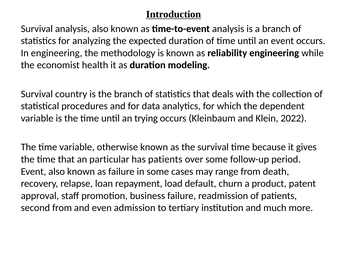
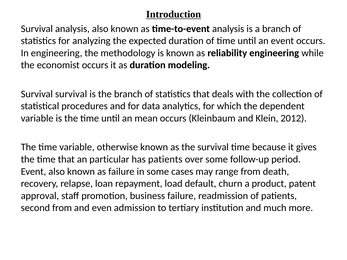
economist health: health -> occurs (95, 65)
Survival country: country -> survival (71, 94)
trying: trying -> mean (146, 118)
2022: 2022 -> 2012 (294, 118)
